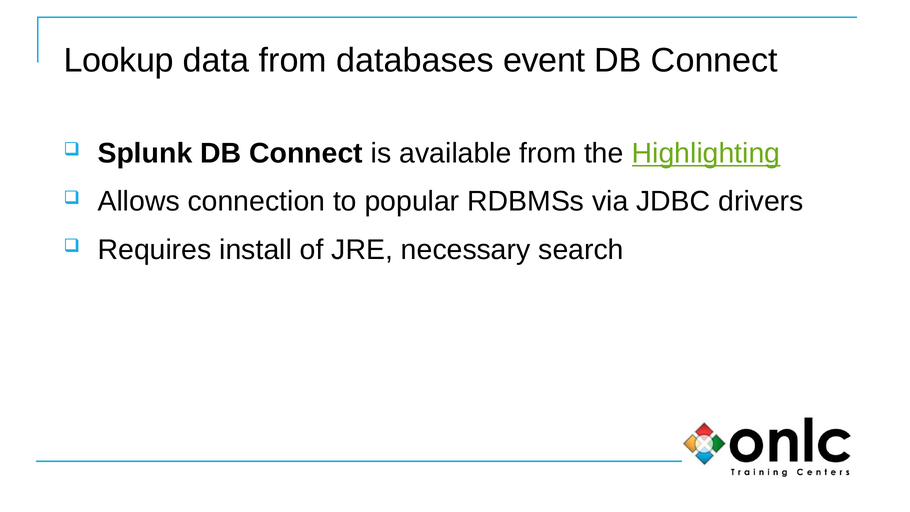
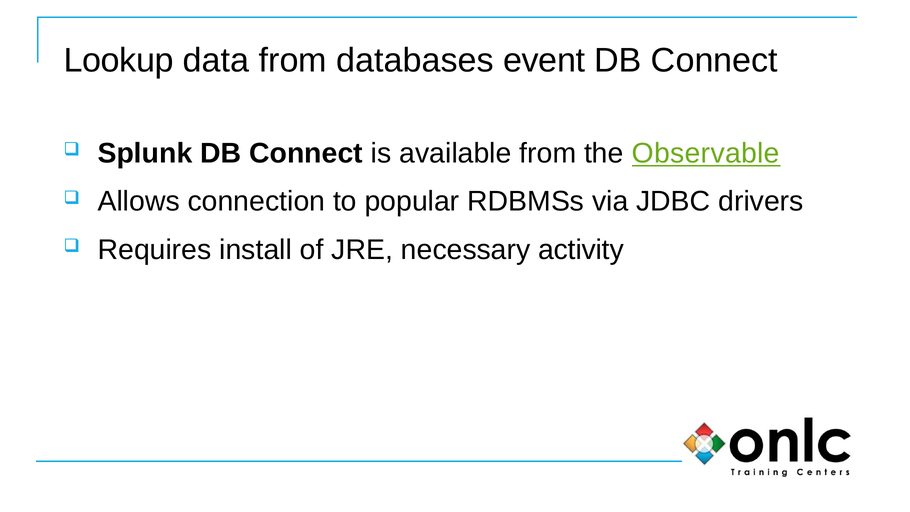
Highlighting: Highlighting -> Observable (706, 153)
search: search -> activity (581, 250)
